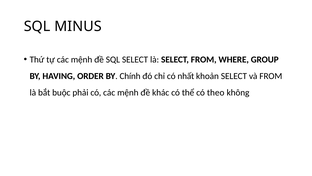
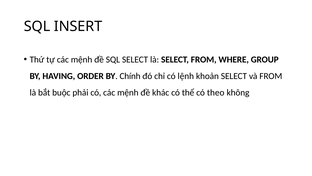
MINUS: MINUS -> INSERT (78, 26)
nhất: nhất -> lệnh (186, 76)
